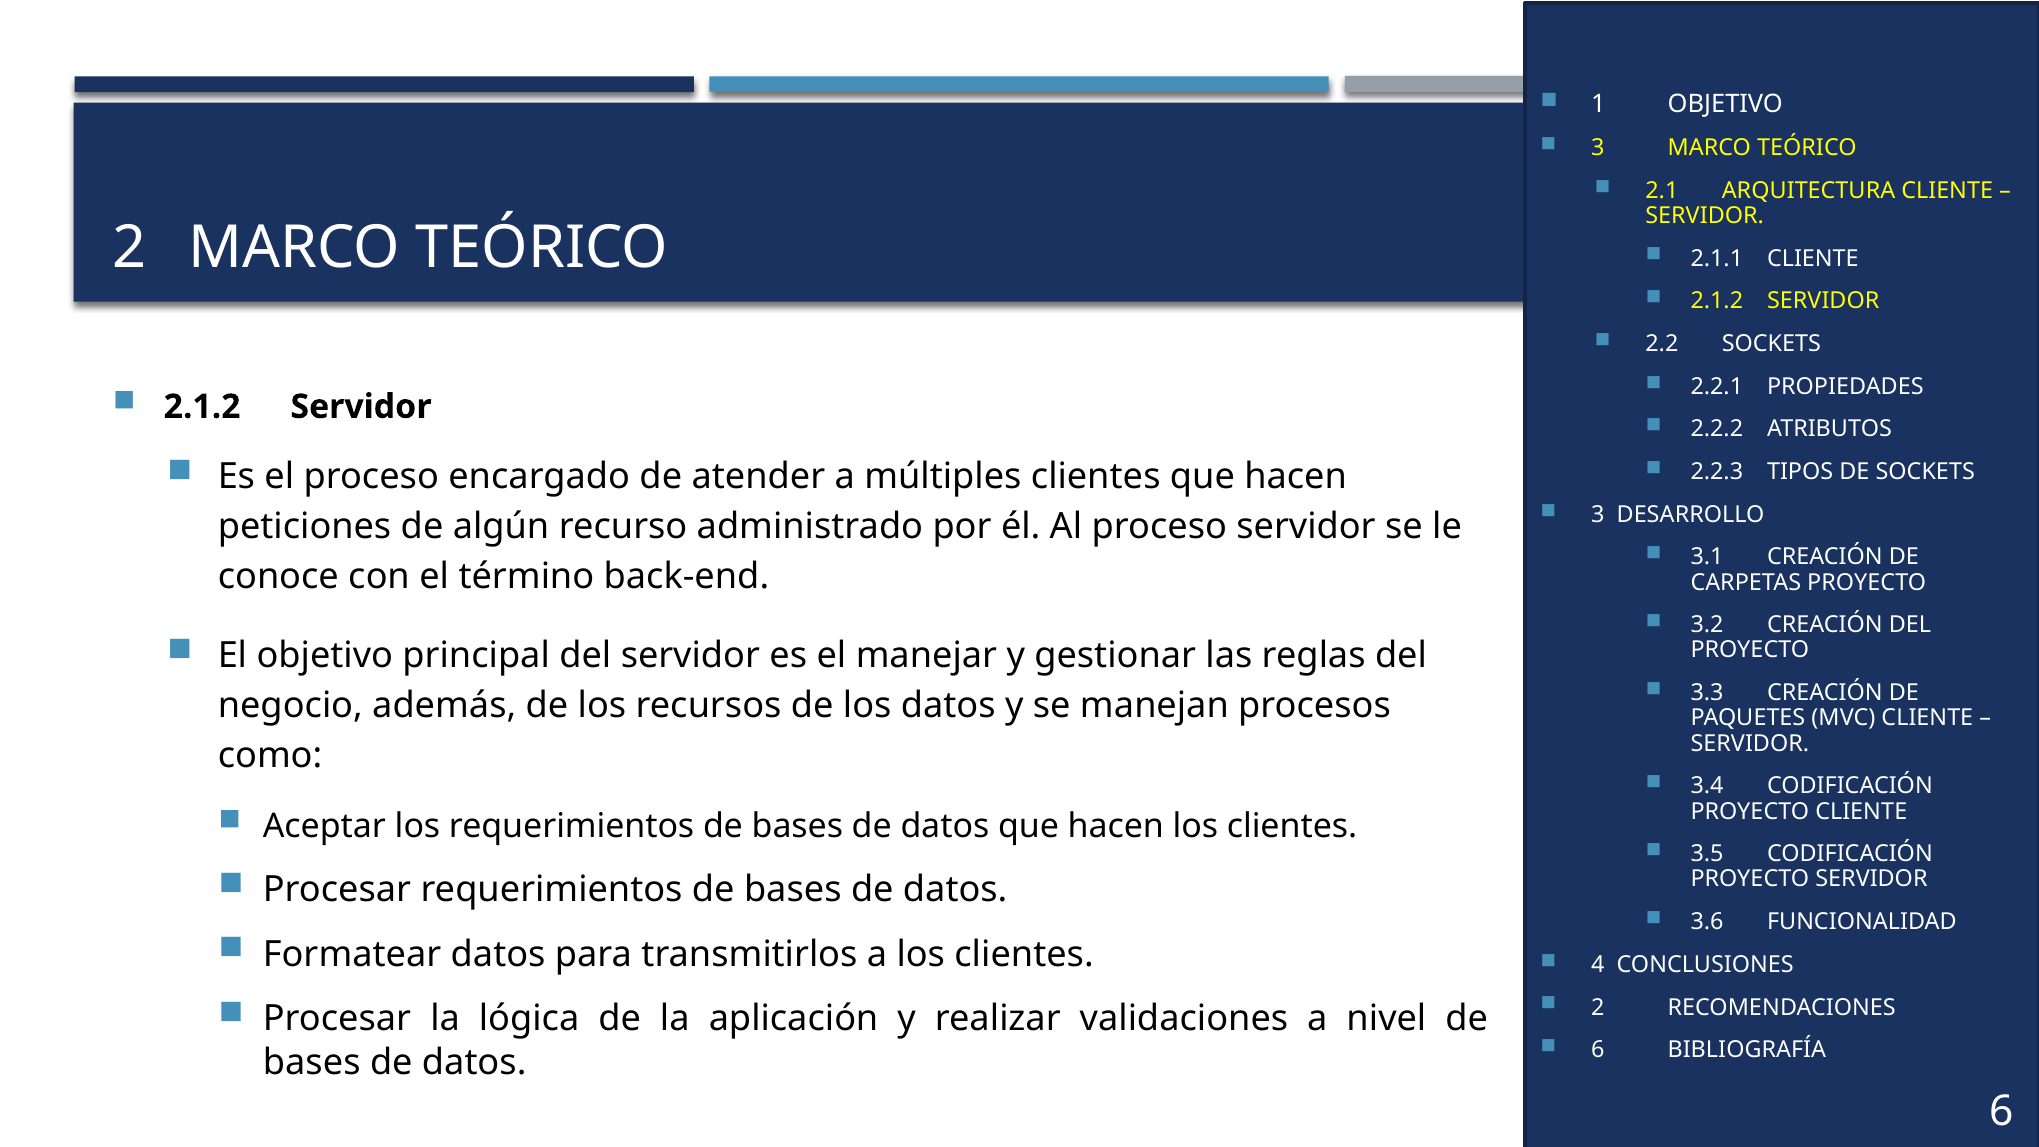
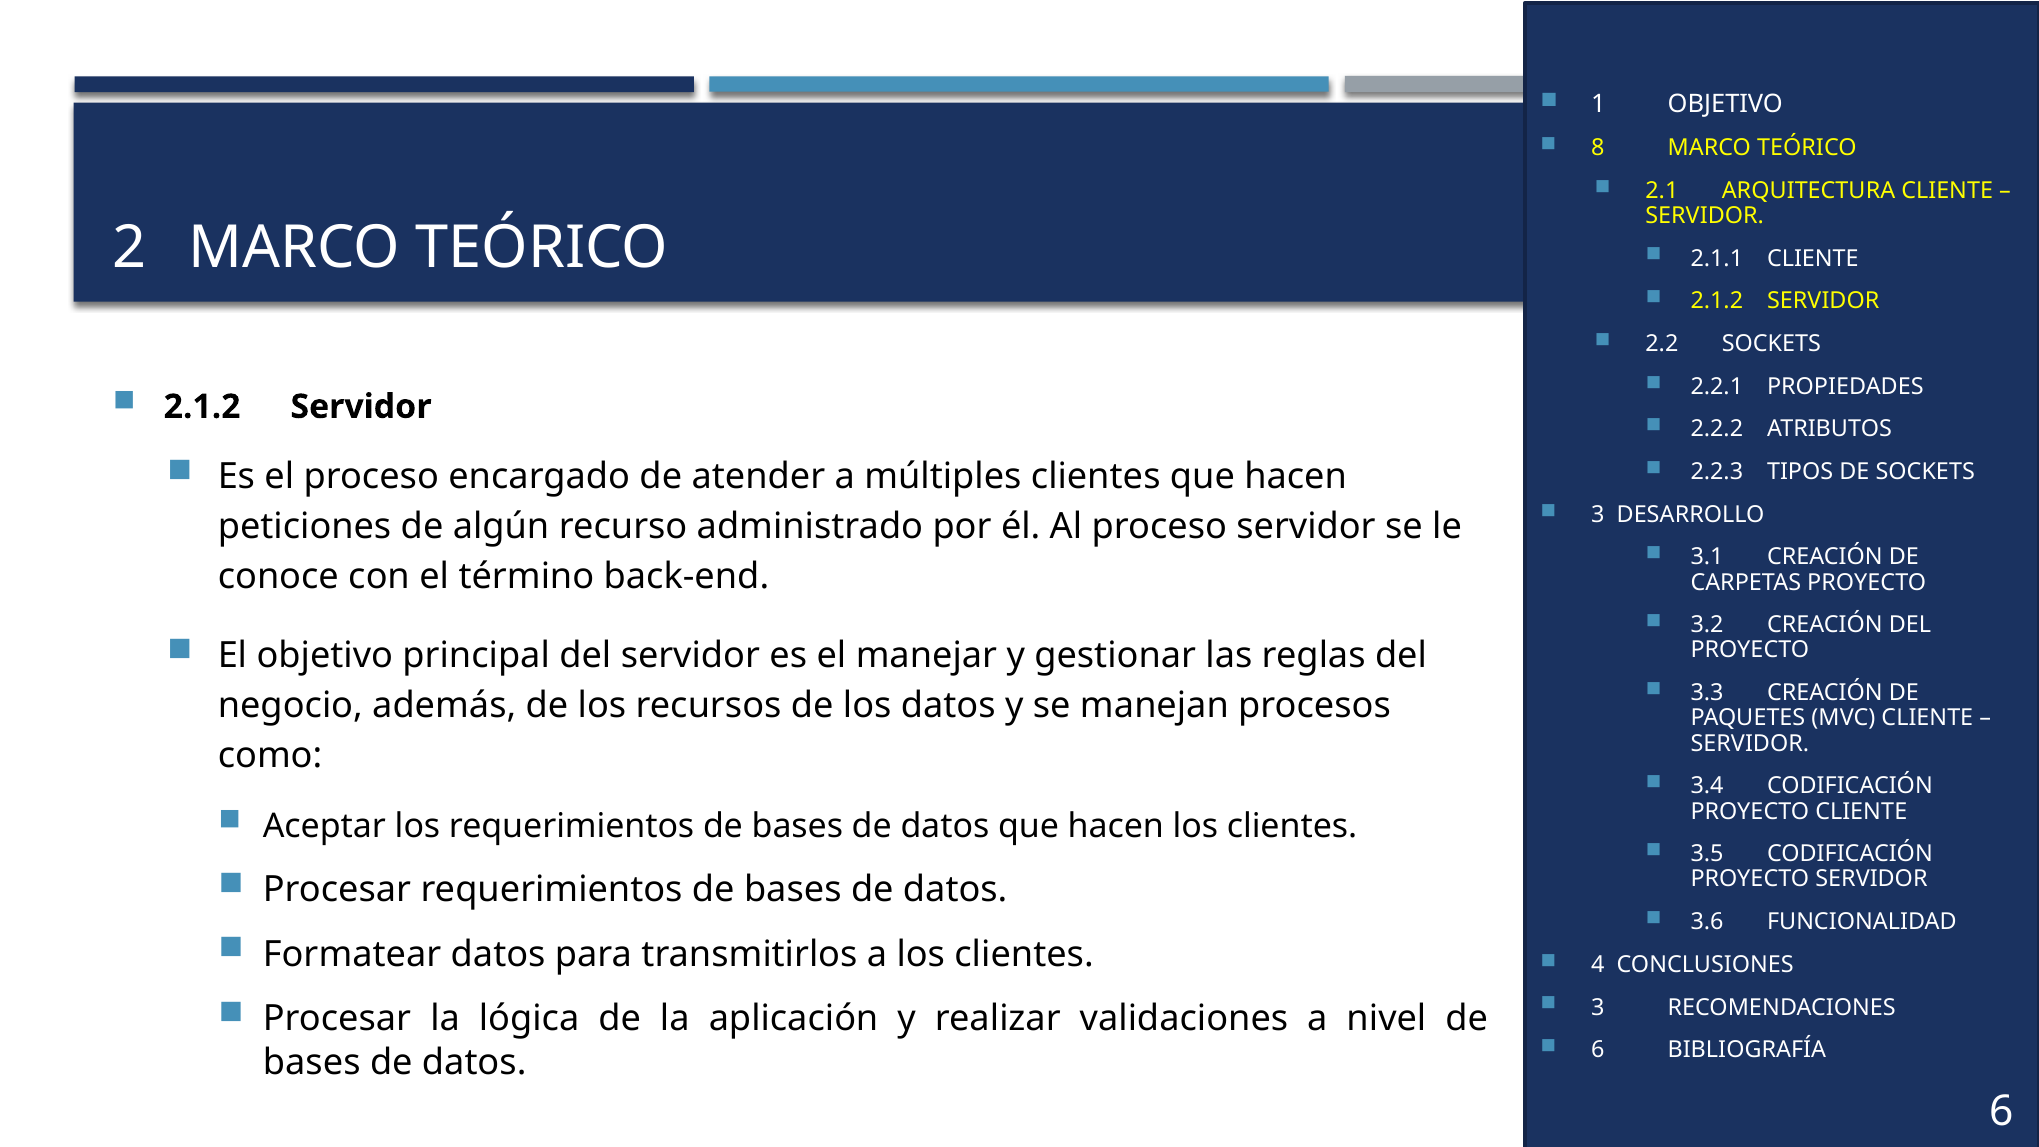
3: 3 -> 8 (1598, 148)
2: 2 -> 3 (1598, 1007)
